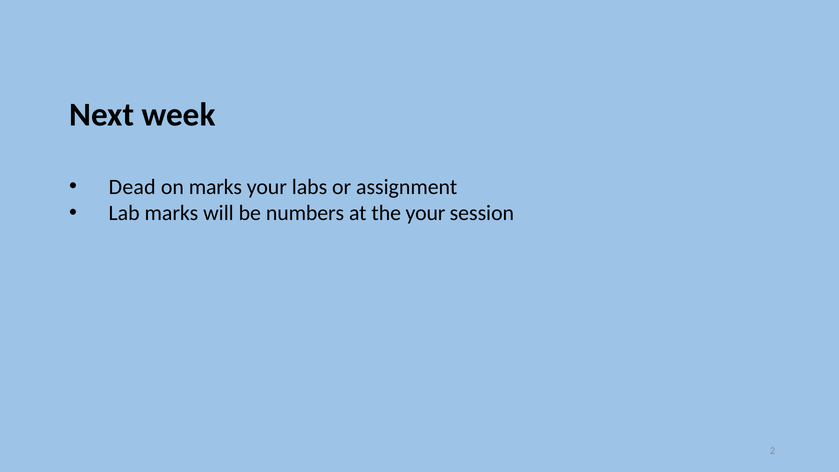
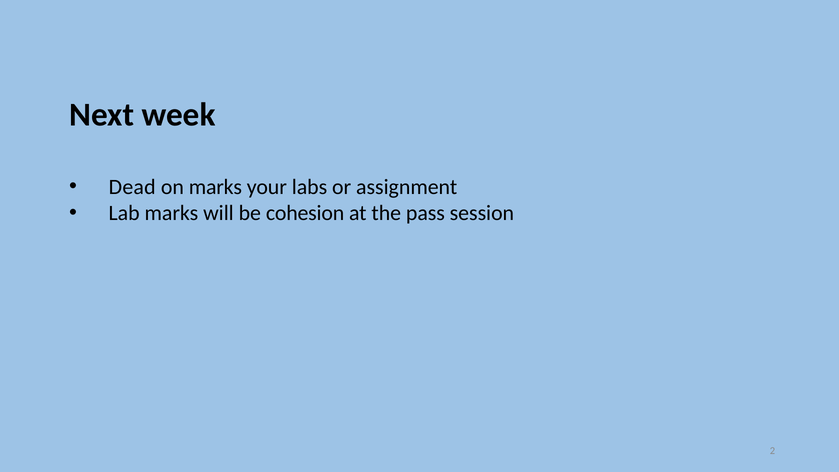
numbers: numbers -> cohesion (305, 213)
the your: your -> pass (425, 213)
